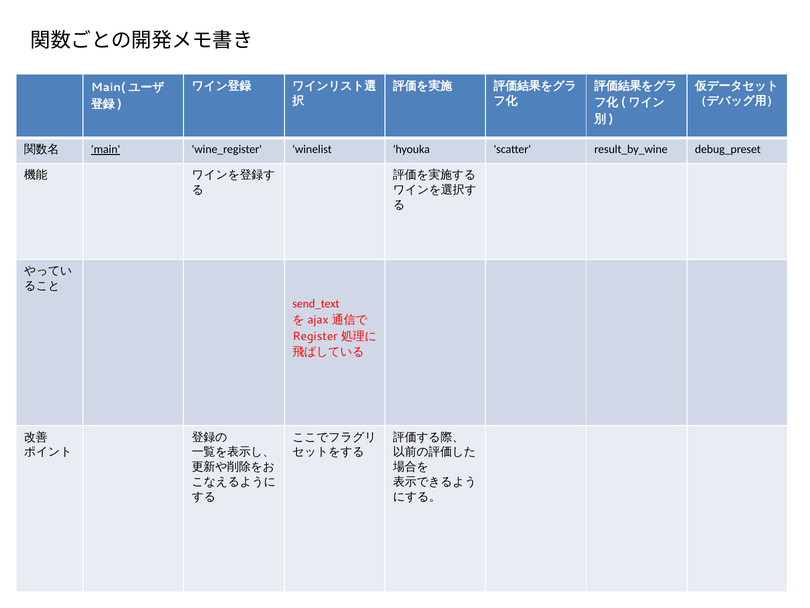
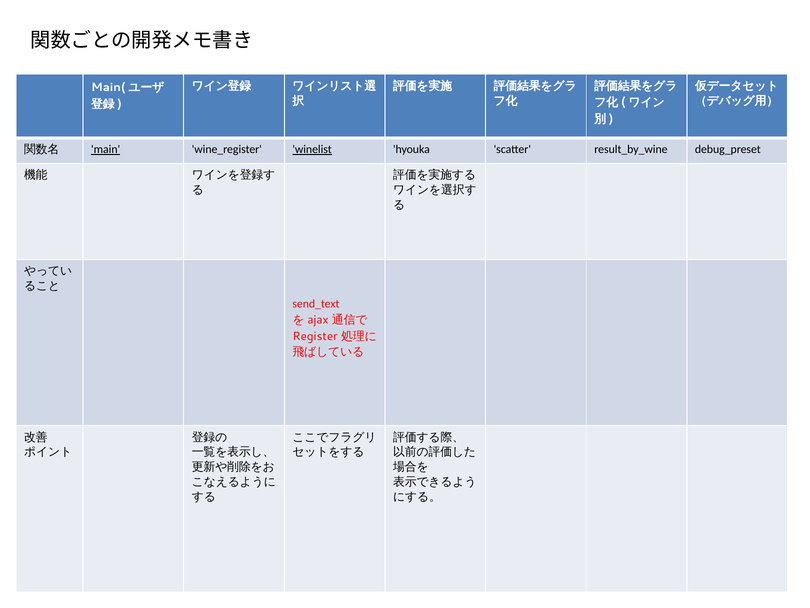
winelist underline: none -> present (312, 149)
